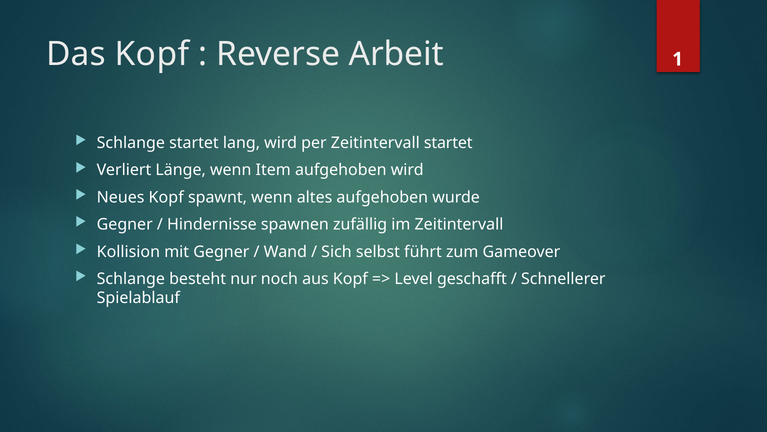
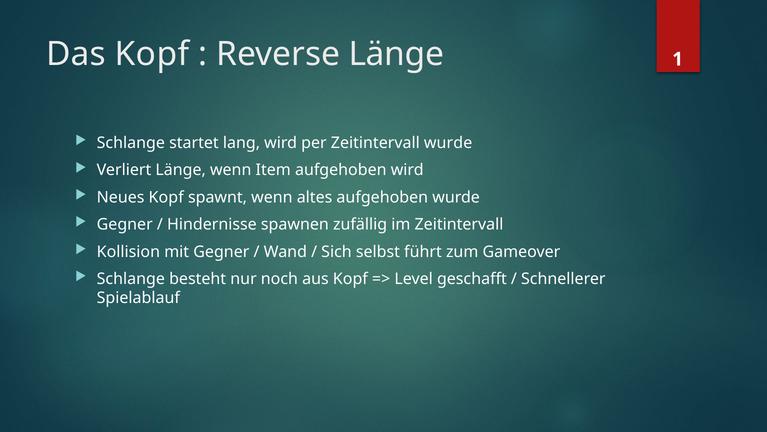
Reverse Arbeit: Arbeit -> Länge (396, 54)
Zeitintervall startet: startet -> wurde (448, 143)
